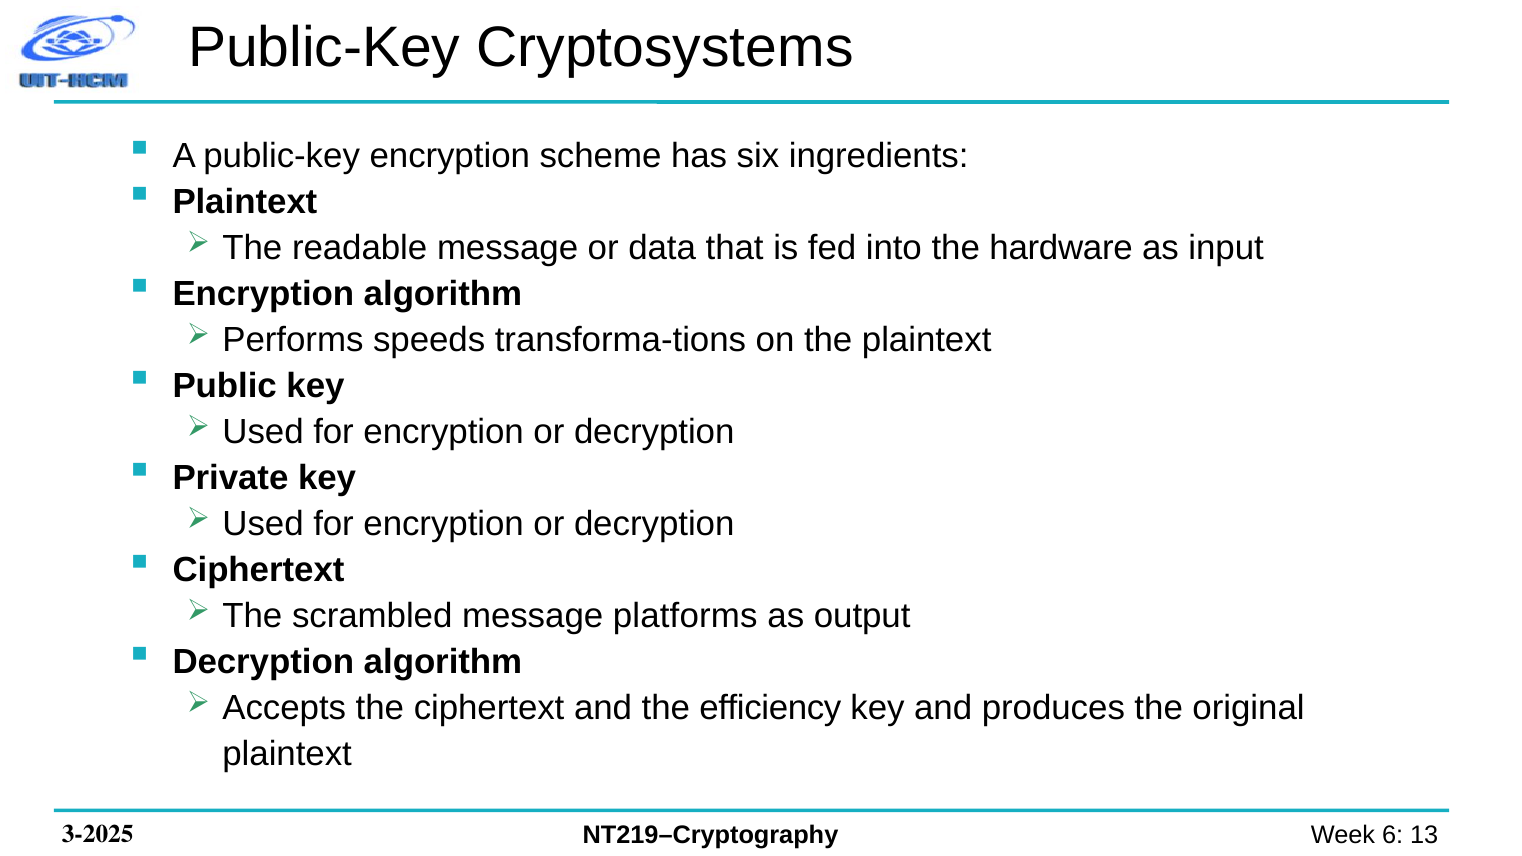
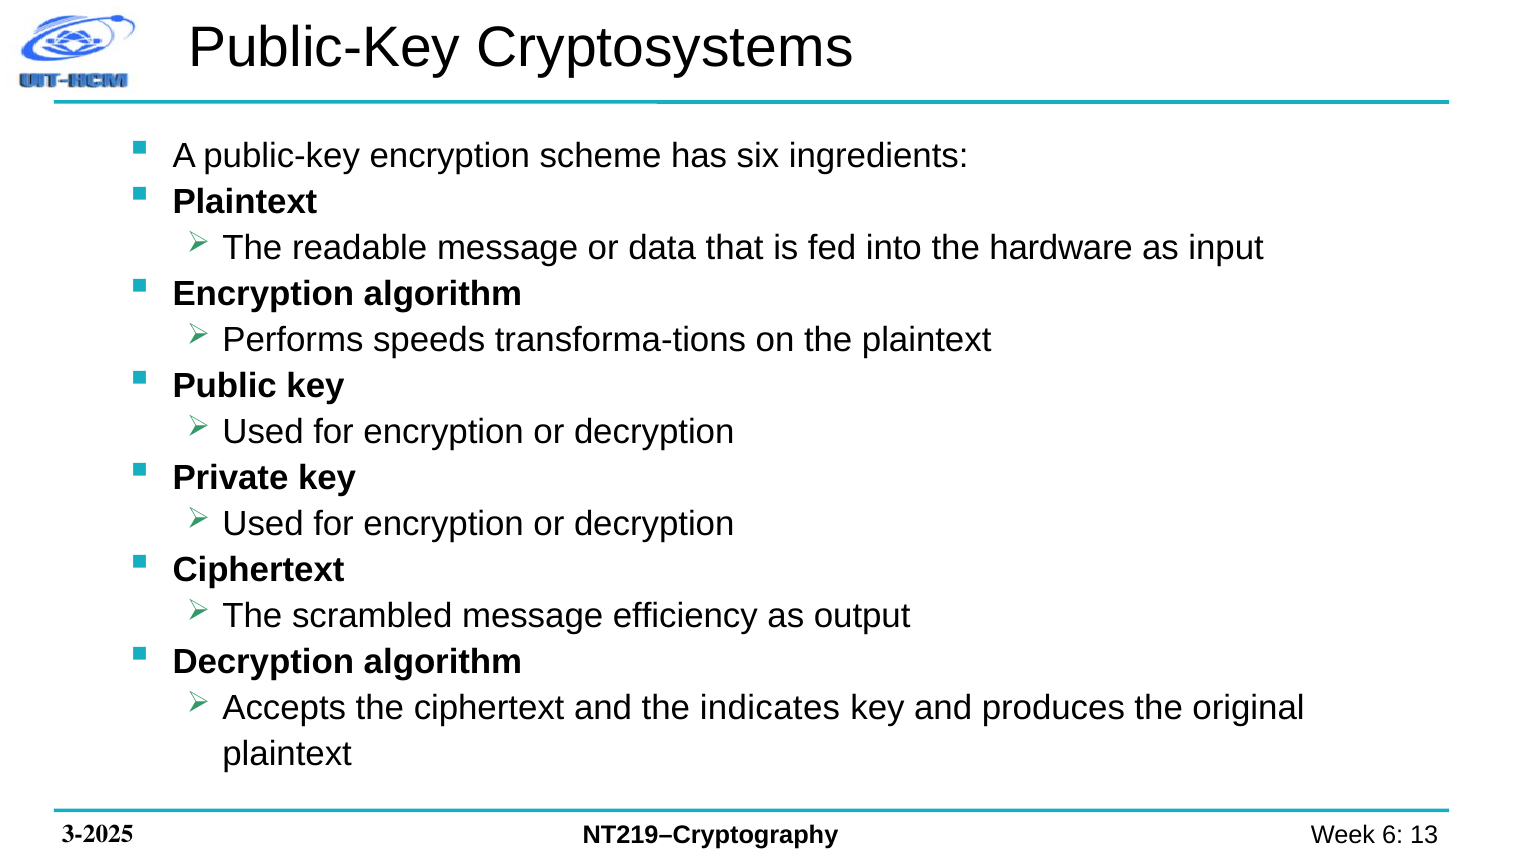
platforms: platforms -> efficiency (685, 616)
efficiency: efficiency -> indicates (770, 708)
